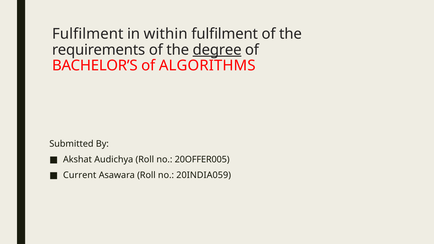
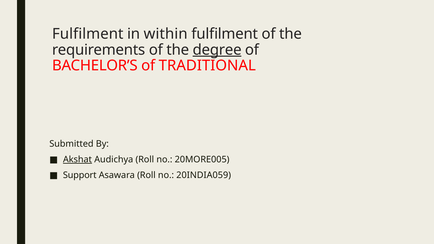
ALGORITHMS: ALGORITHMS -> TRADITIONAL (207, 66)
Akshat underline: none -> present (77, 160)
20OFFER005: 20OFFER005 -> 20MORE005 (202, 160)
Current: Current -> Support (80, 175)
